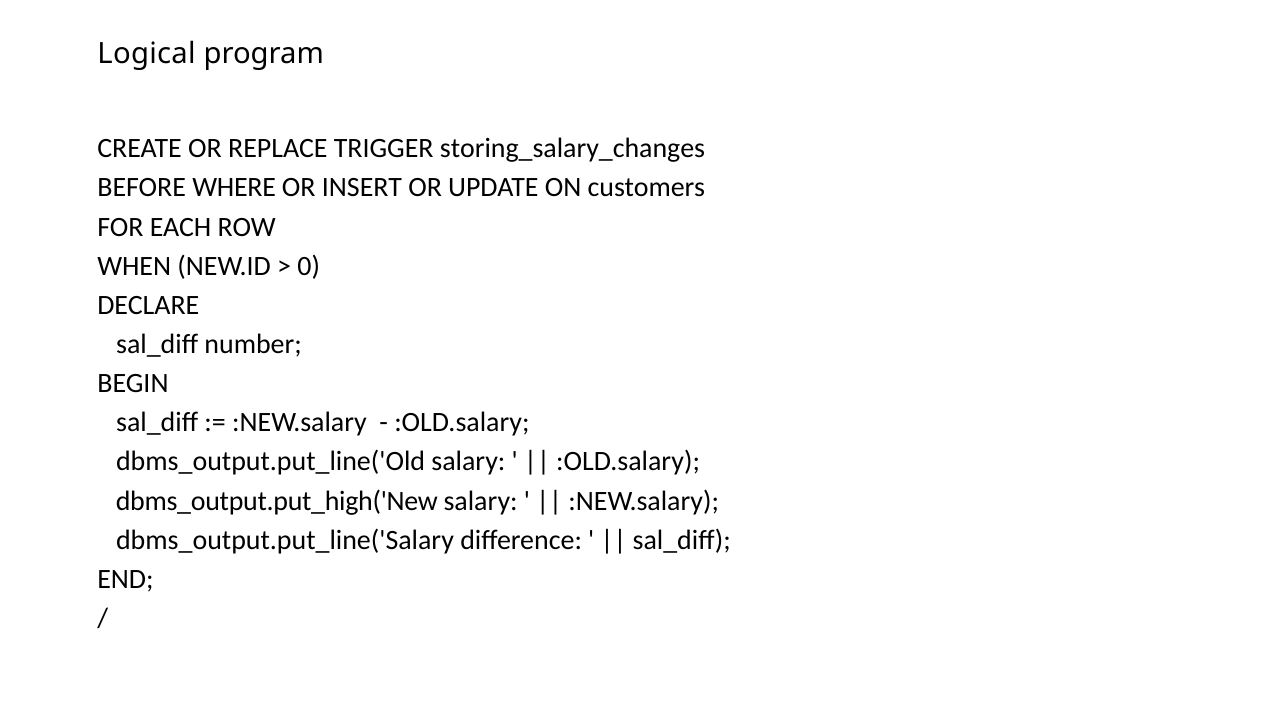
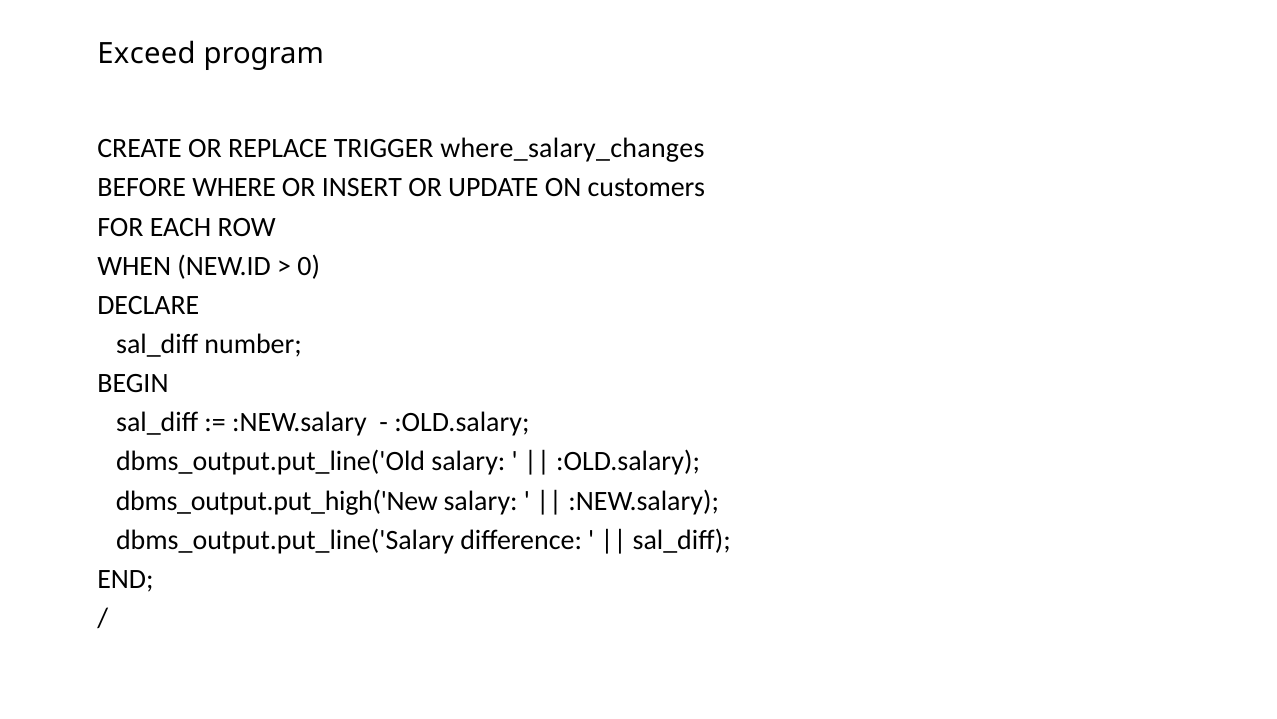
Logical: Logical -> Exceed (147, 54)
storing_salary_changes: storing_salary_changes -> where_salary_changes (572, 148)
